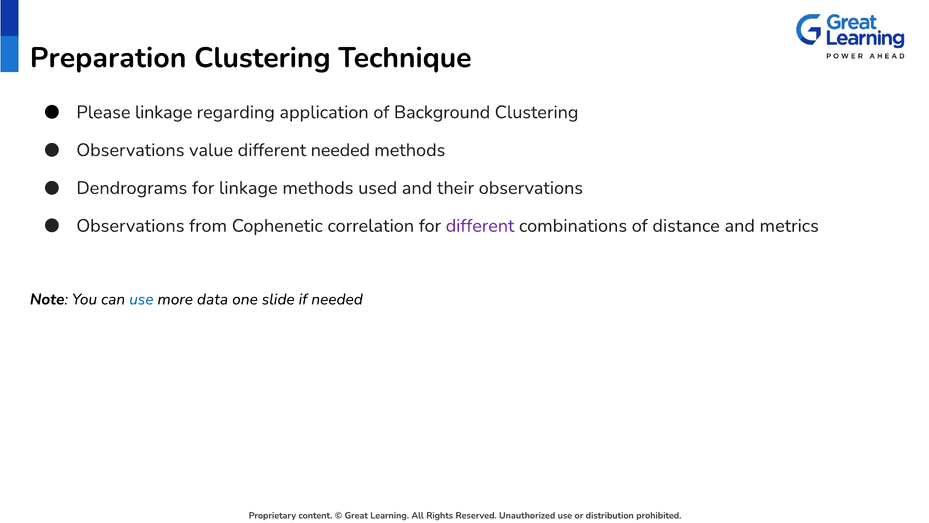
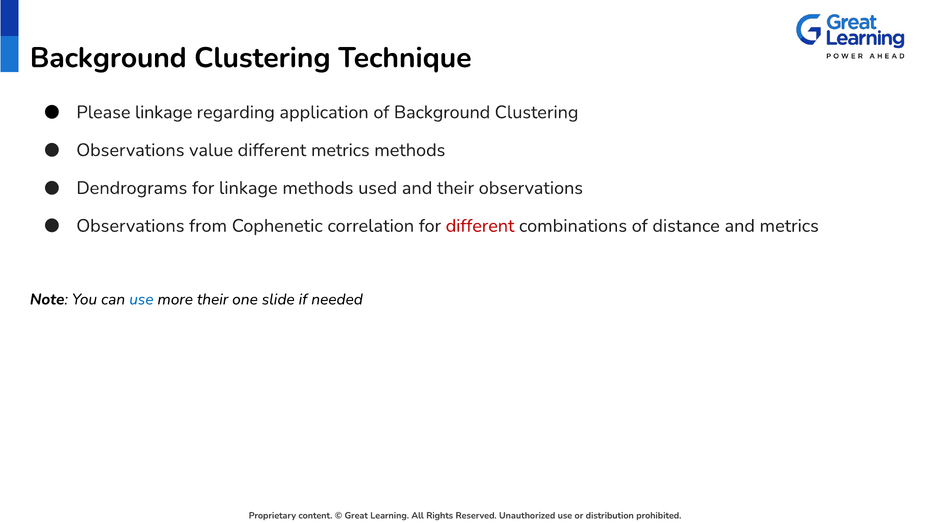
Preparation: Preparation -> Background (108, 58)
different needed: needed -> metrics (340, 150)
different colour: purple -> red (480, 226)
more data: data -> their (213, 299)
